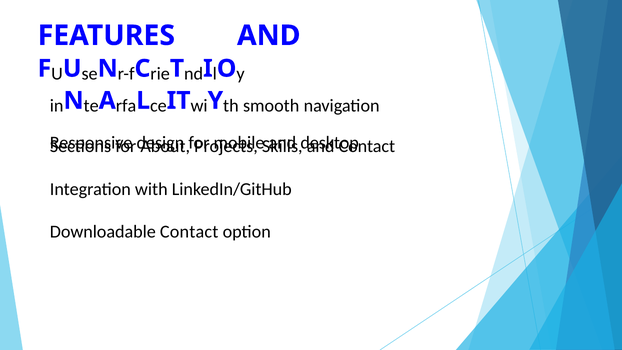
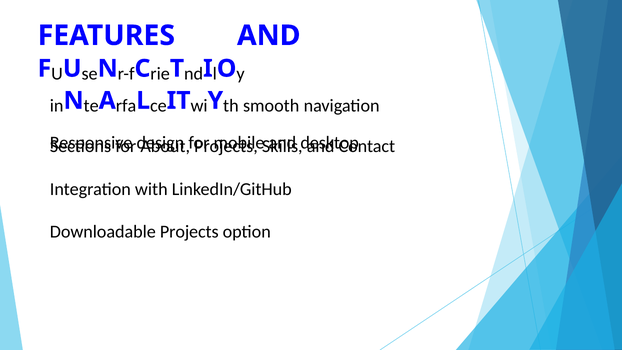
Downloadable Contact: Contact -> Projects (189, 232)
